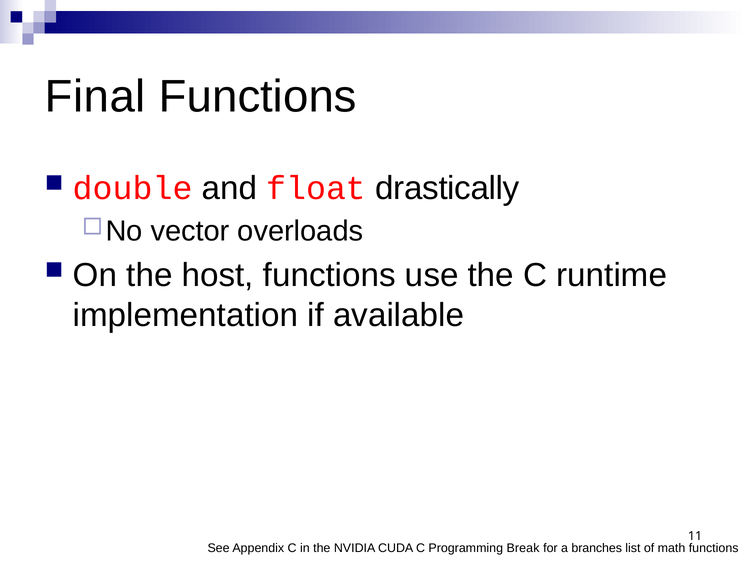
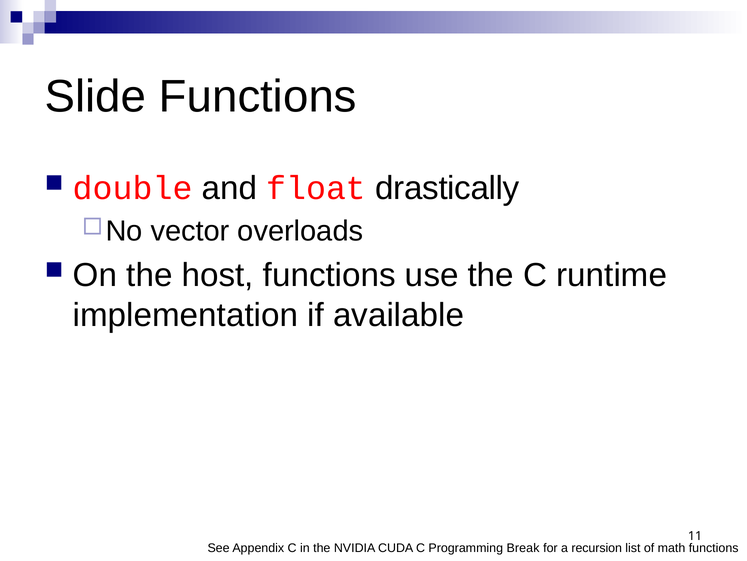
Final: Final -> Slide (96, 97)
branches: branches -> recursion (597, 547)
